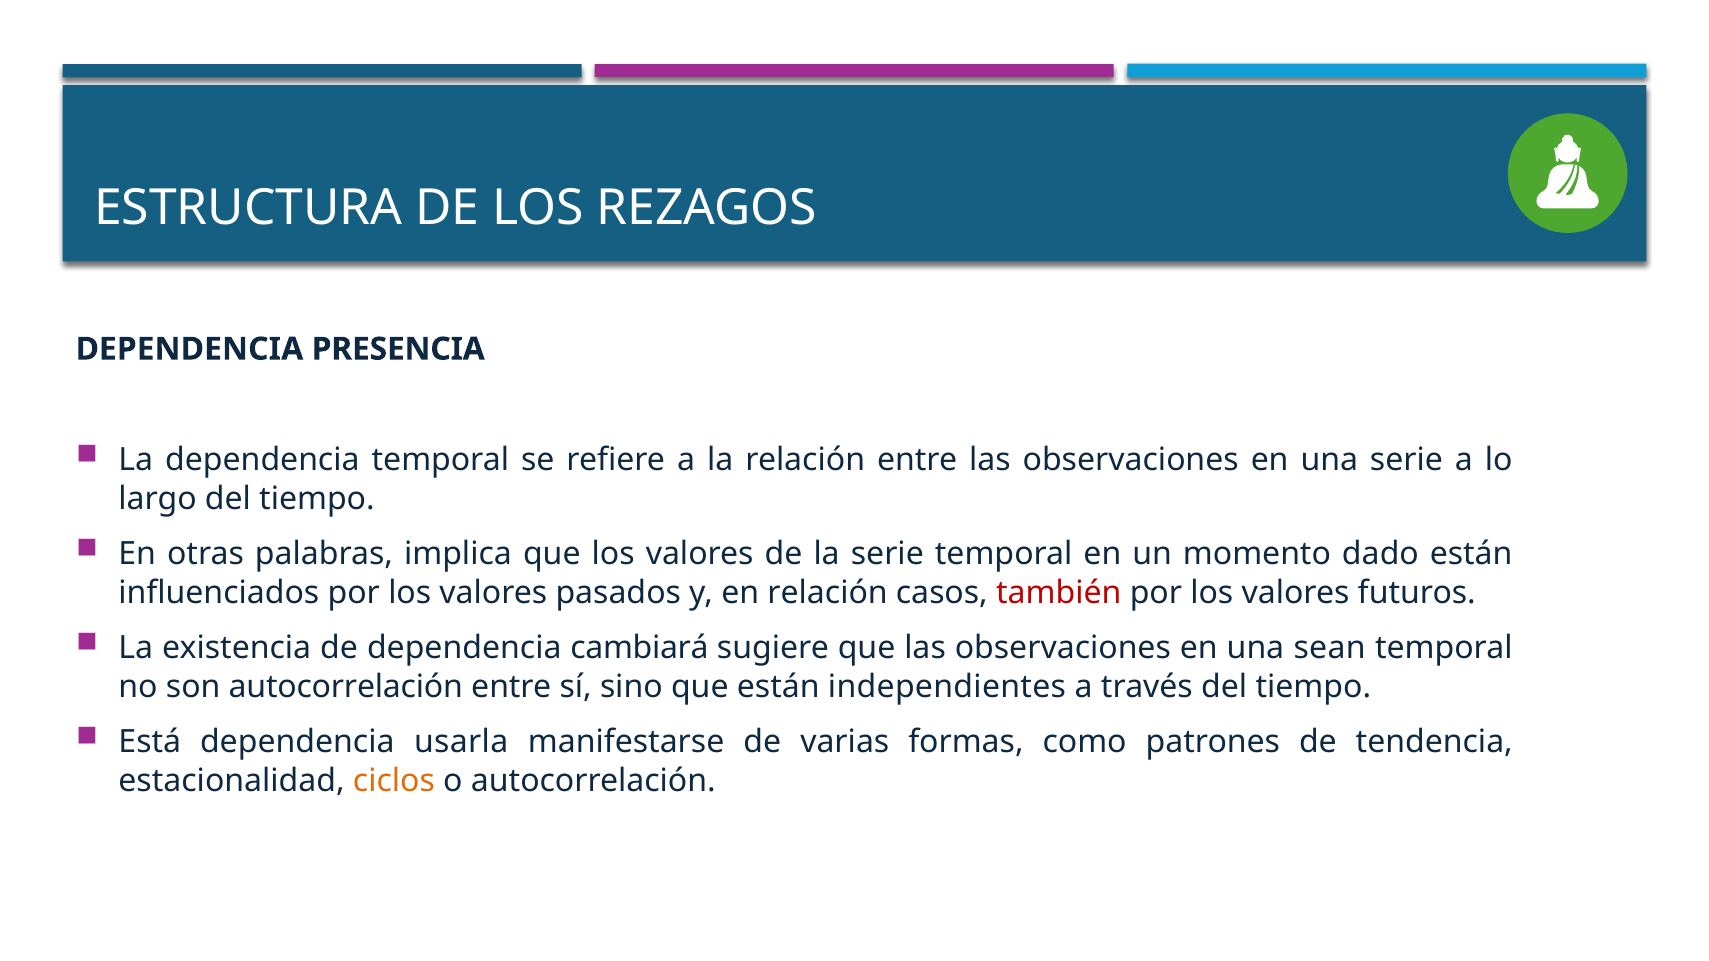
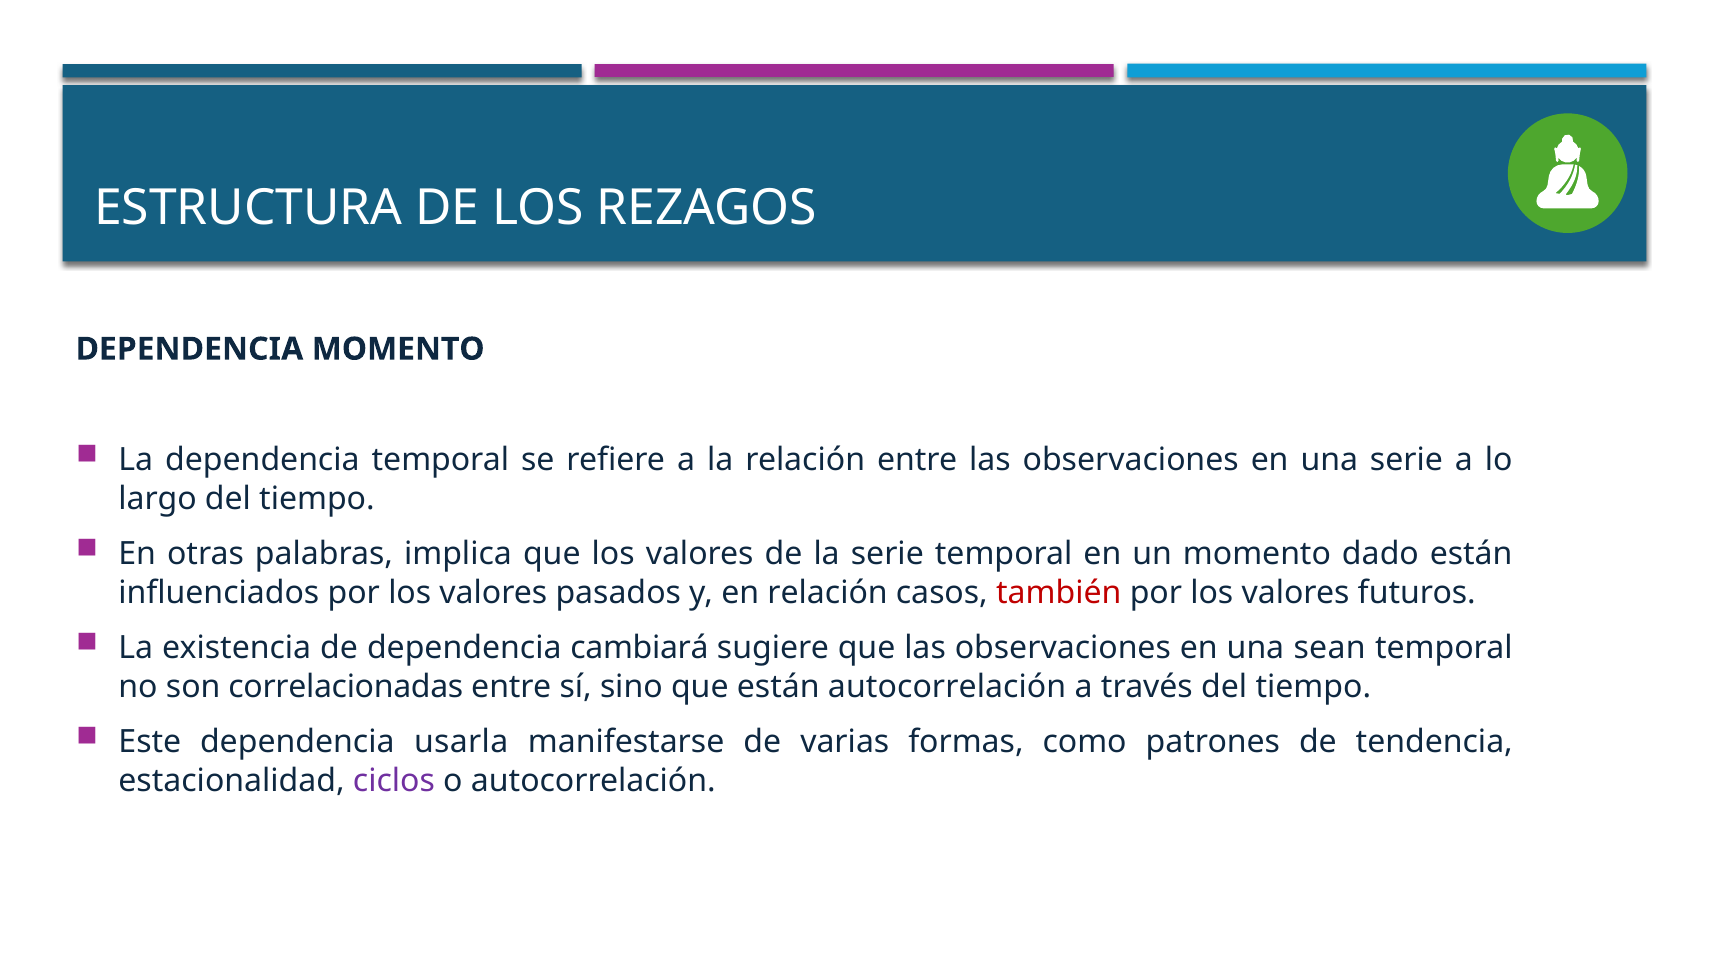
DEPENDENCIA PRESENCIA: PRESENCIA -> MOMENTO (398, 349)
son autocorrelación: autocorrelación -> correlacionadas (346, 687)
están independientes: independientes -> autocorrelación (947, 687)
Está: Está -> Este (150, 742)
ciclos colour: orange -> purple (394, 781)
